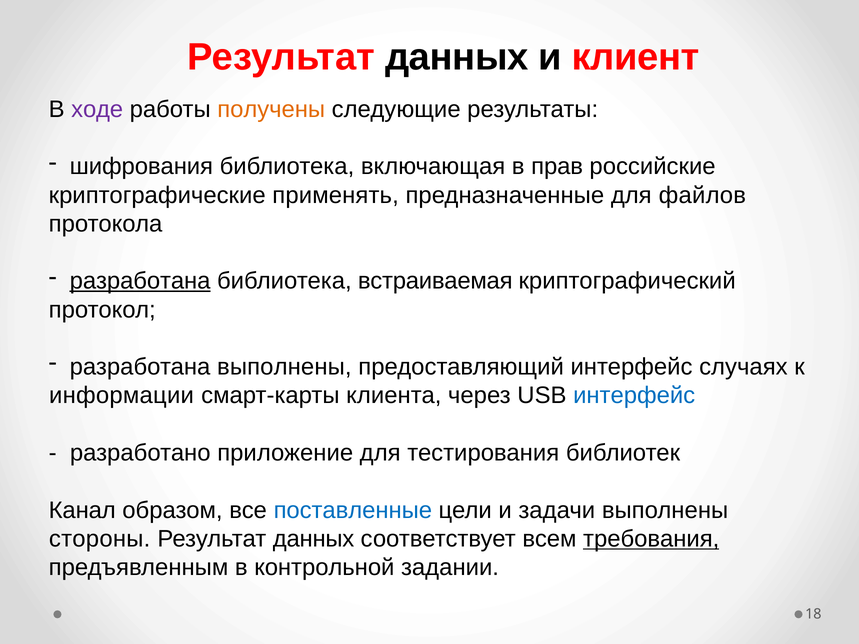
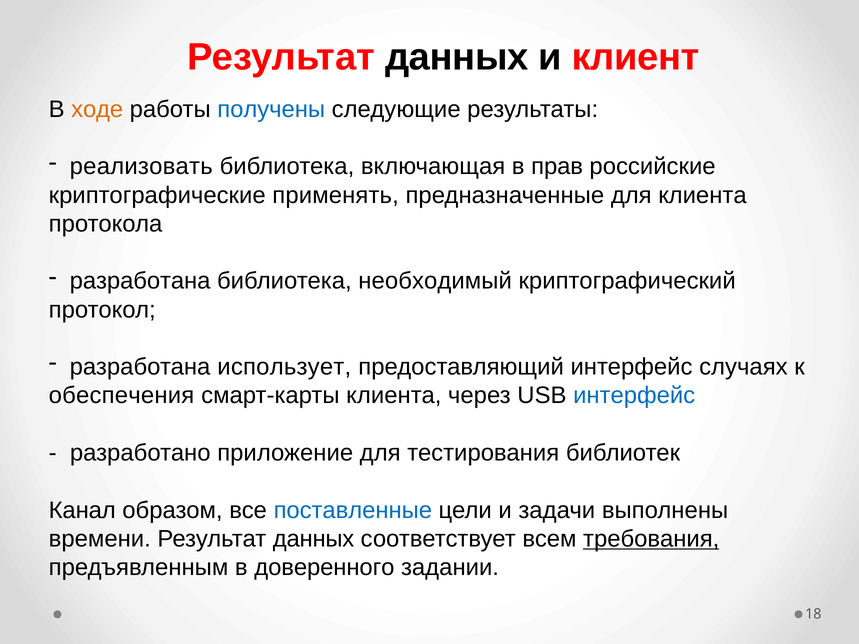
ходе colour: purple -> orange (97, 109)
получены colour: orange -> blue (271, 109)
шифрования: шифрования -> реализовать (141, 167)
для файлов: файлов -> клиента (702, 195)
разработана underline: present -> none (140, 281)
встраиваемая: встраиваемая -> необходимый (435, 281)
разработана выполнены: выполнены -> использует (284, 367)
информации: информации -> обеспечения (122, 396)
стороны: стороны -> времени (100, 539)
контрольной: контрольной -> доверенного (324, 568)
